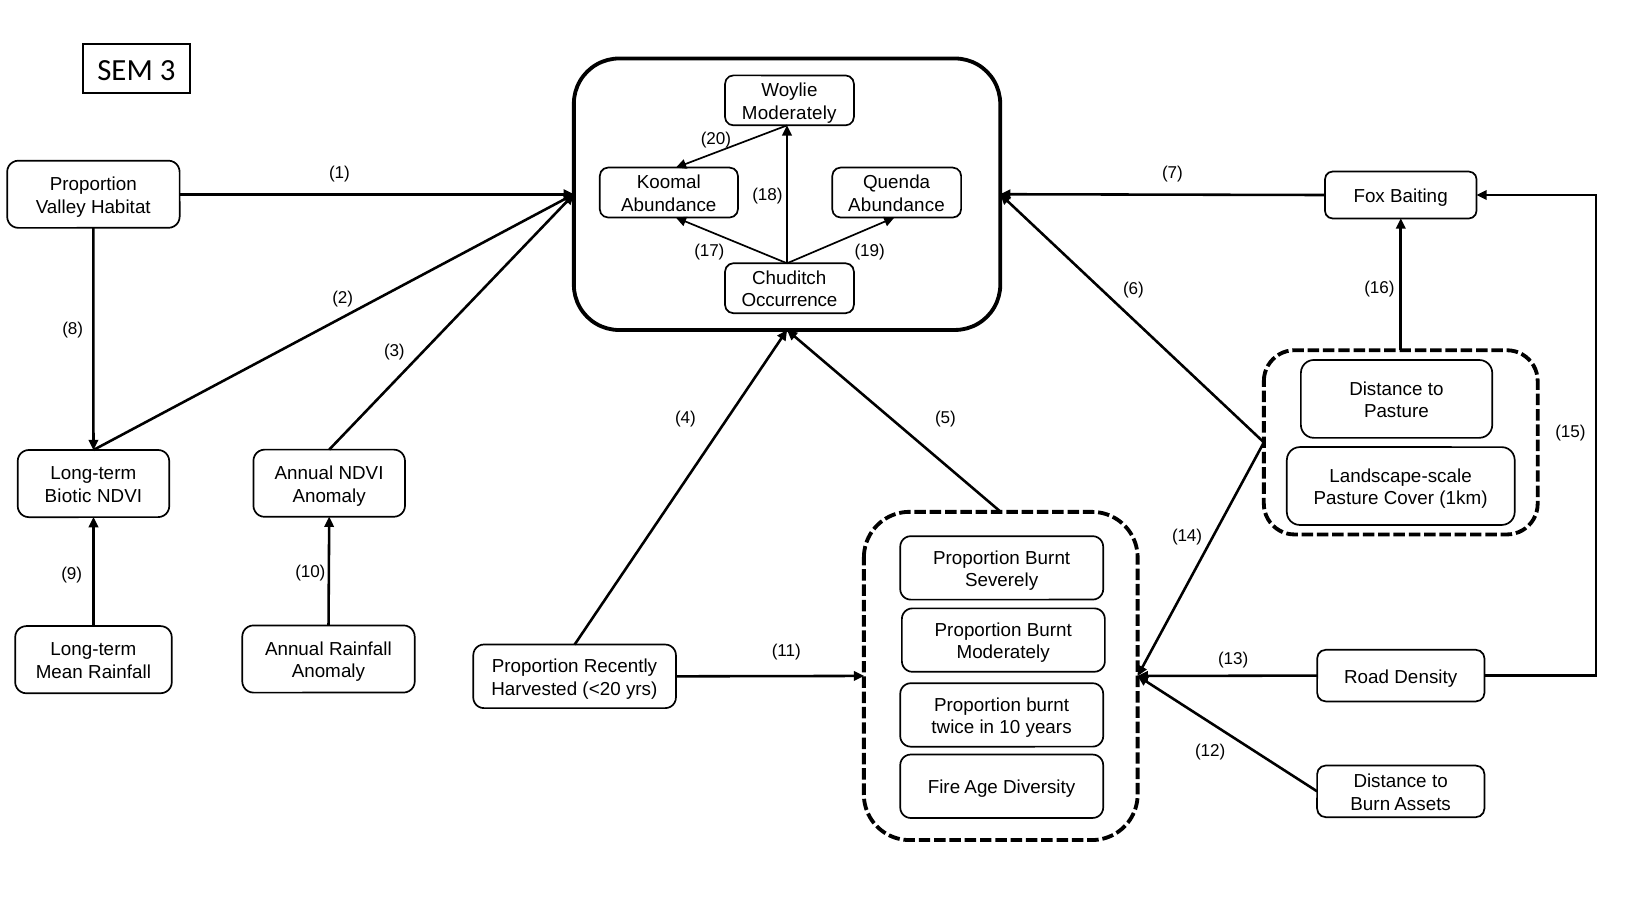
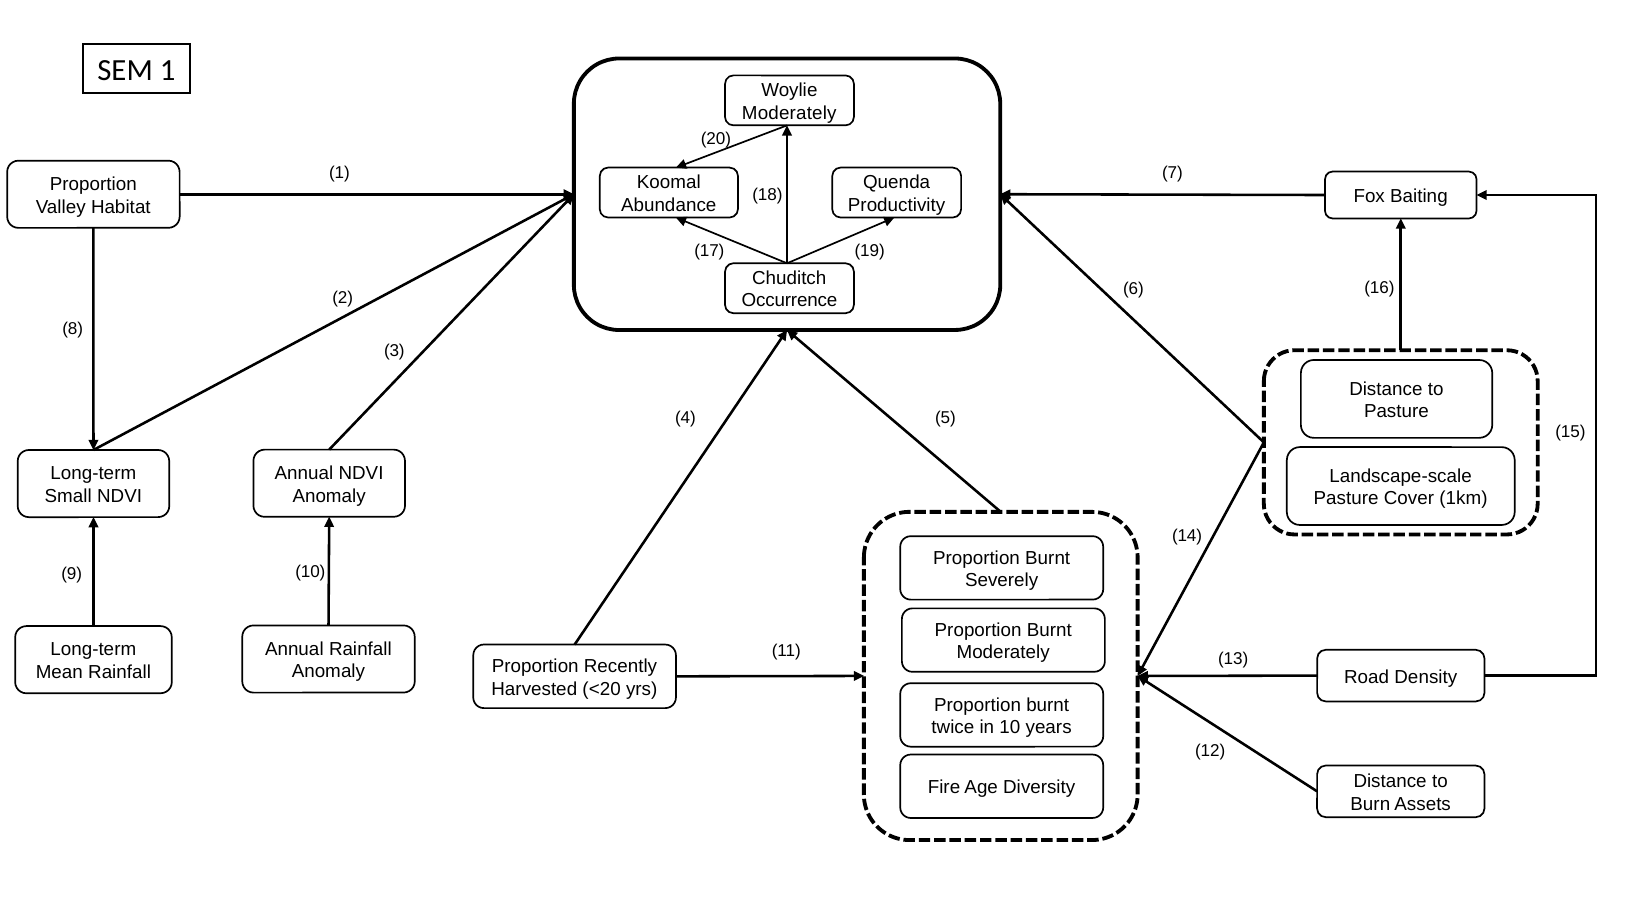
SEM 3: 3 -> 1 (168, 70)
Abundance: Abundance -> Productivity (897, 205)
Biotic: Biotic -> Small (68, 496)
